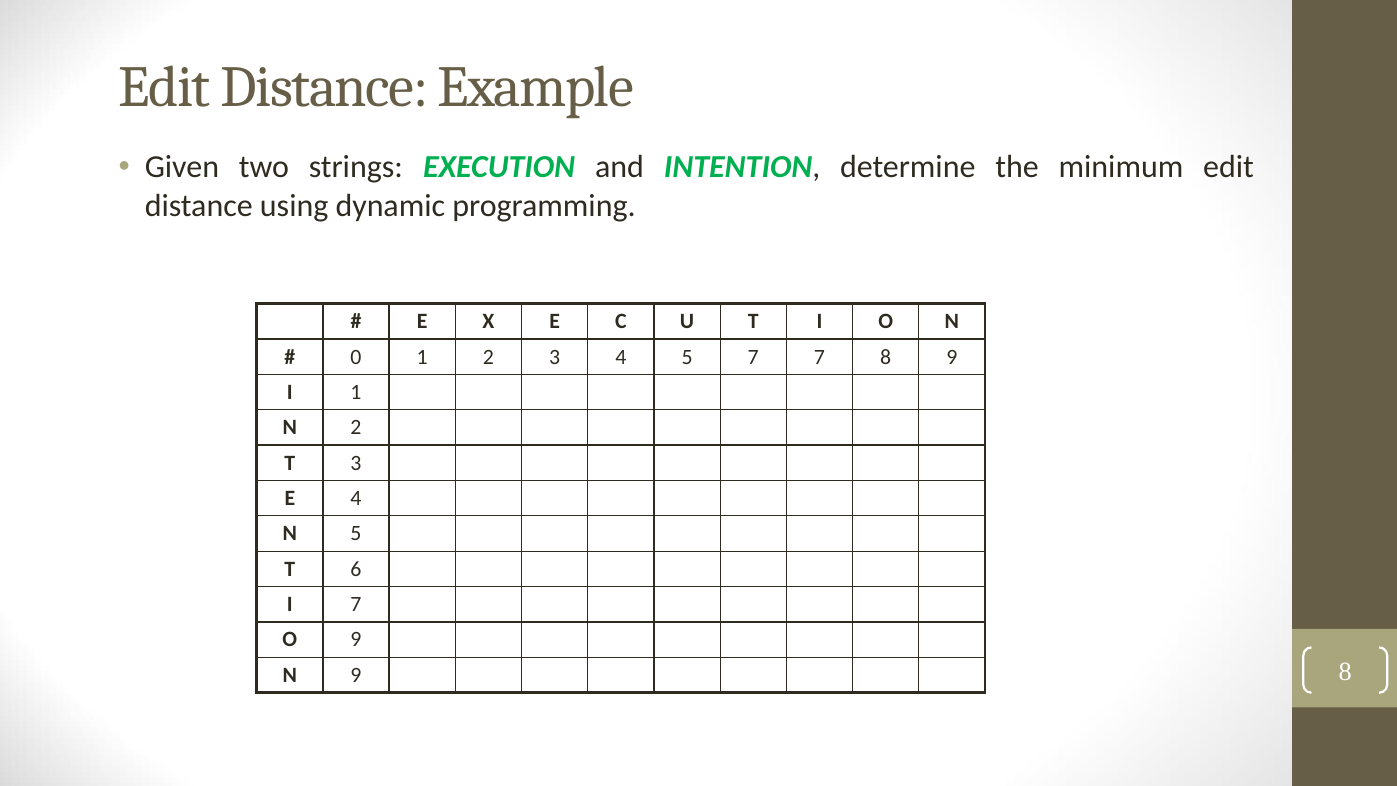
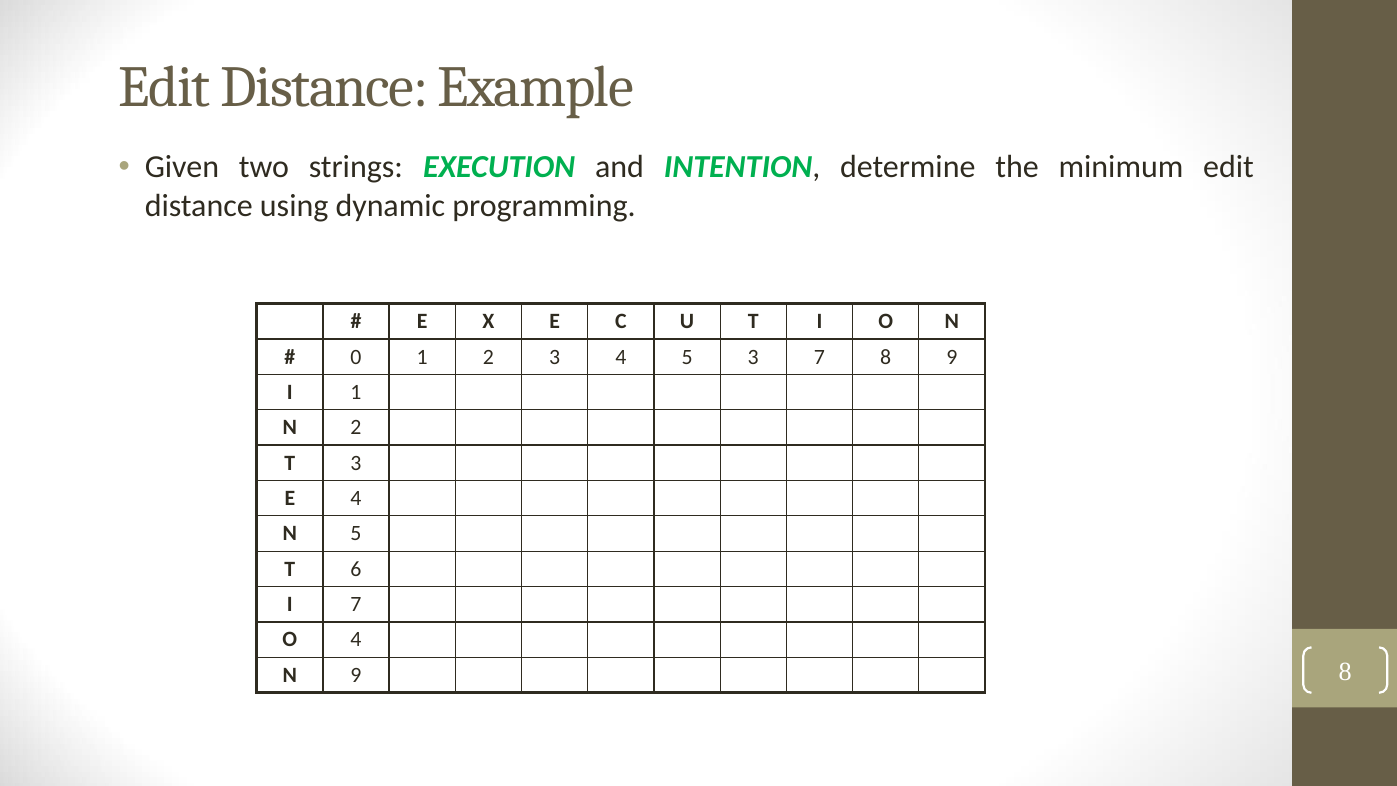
5 7: 7 -> 3 (753, 357)
O 9: 9 -> 4 (356, 640)
